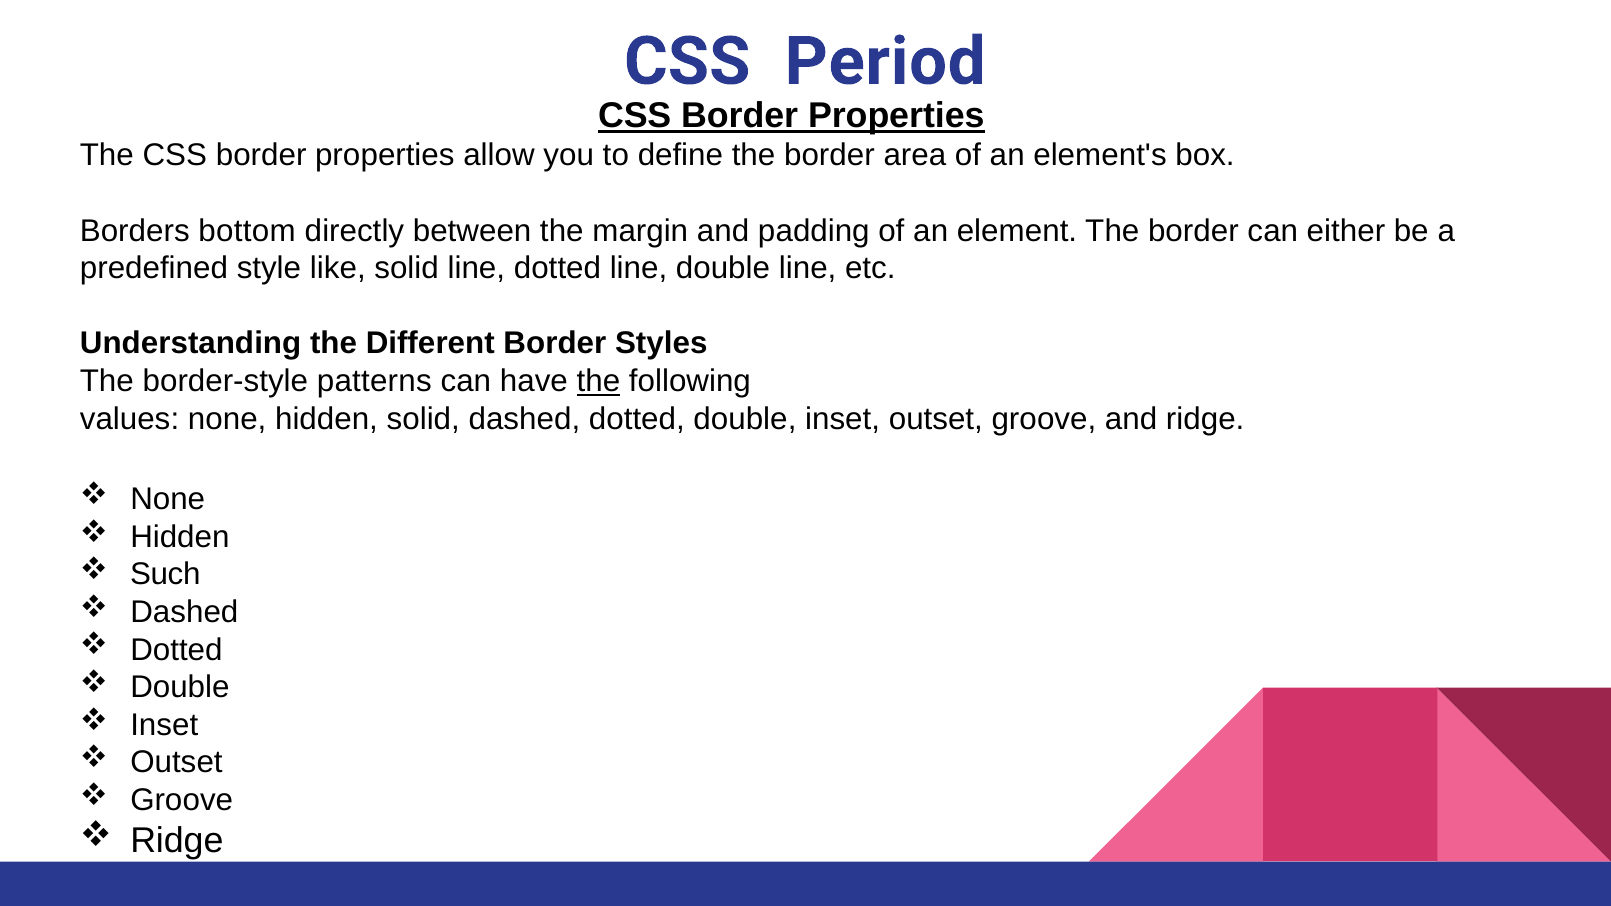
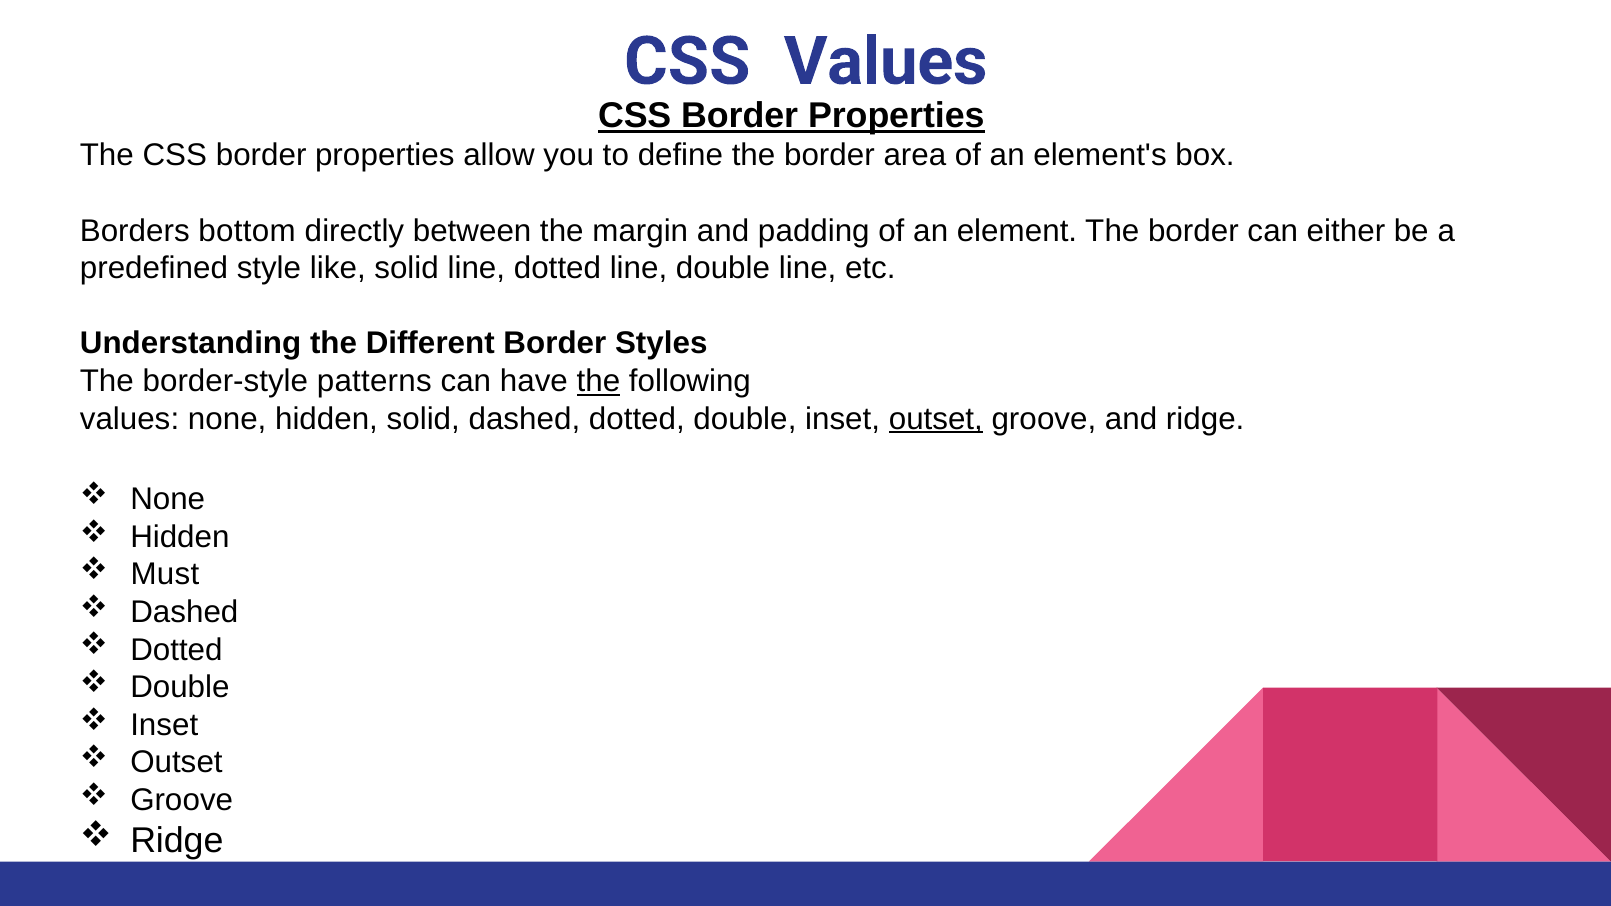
CSS Period: Period -> Values (886, 62)
outset underline: none -> present (936, 419)
Such: Such -> Must (165, 575)
